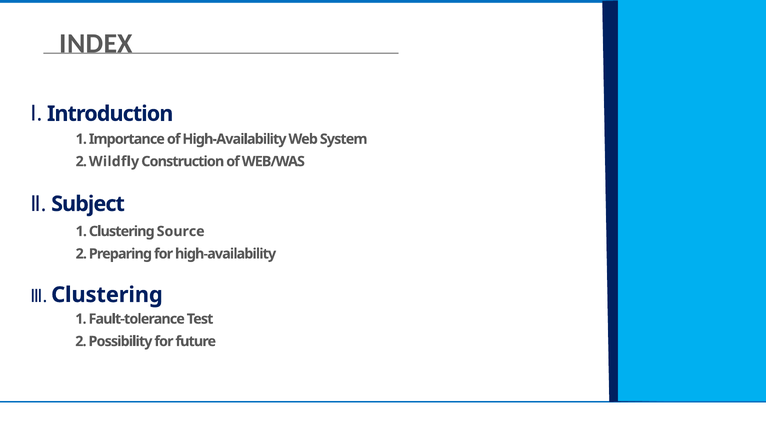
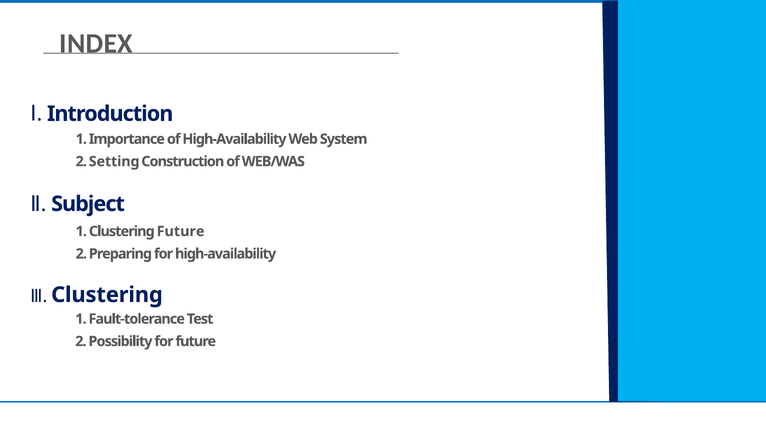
Wildfly: Wildfly -> Setting (114, 161)
Clustering Source: Source -> Future (181, 231)
